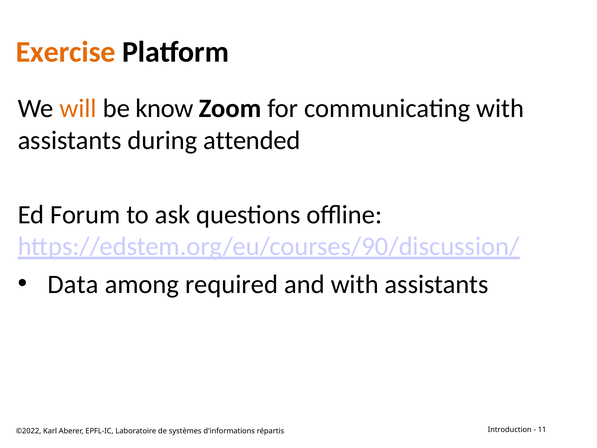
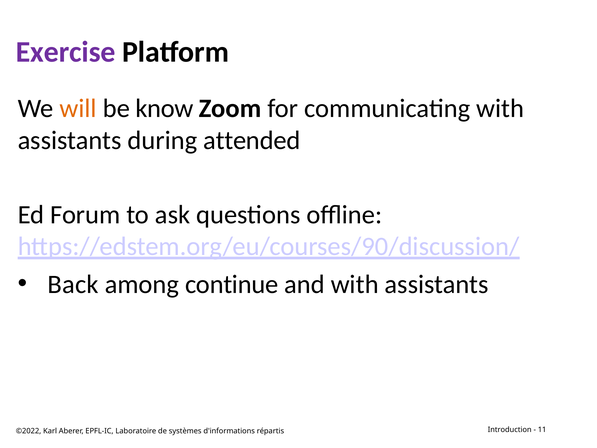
Exercise colour: orange -> purple (66, 52)
Data: Data -> Back (73, 284)
required: required -> continue (232, 284)
